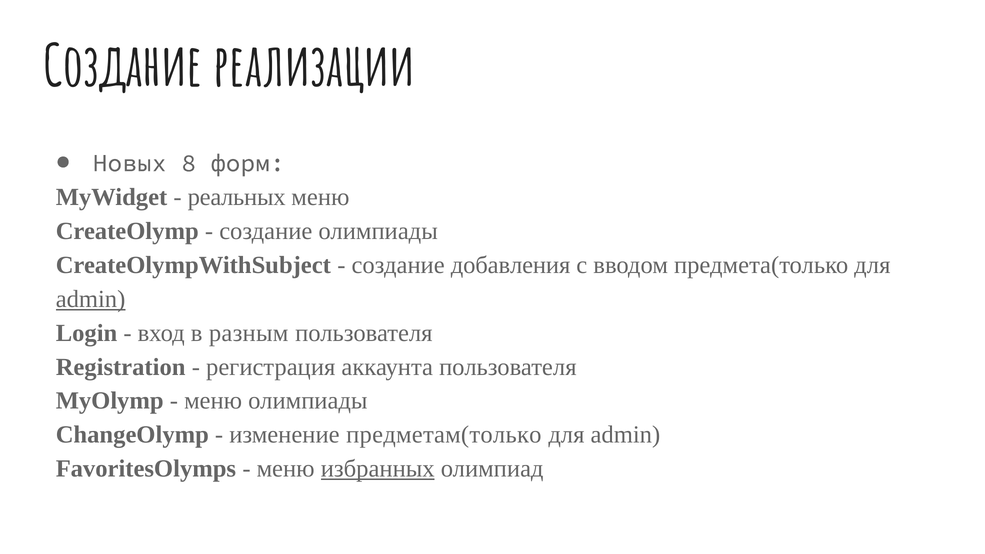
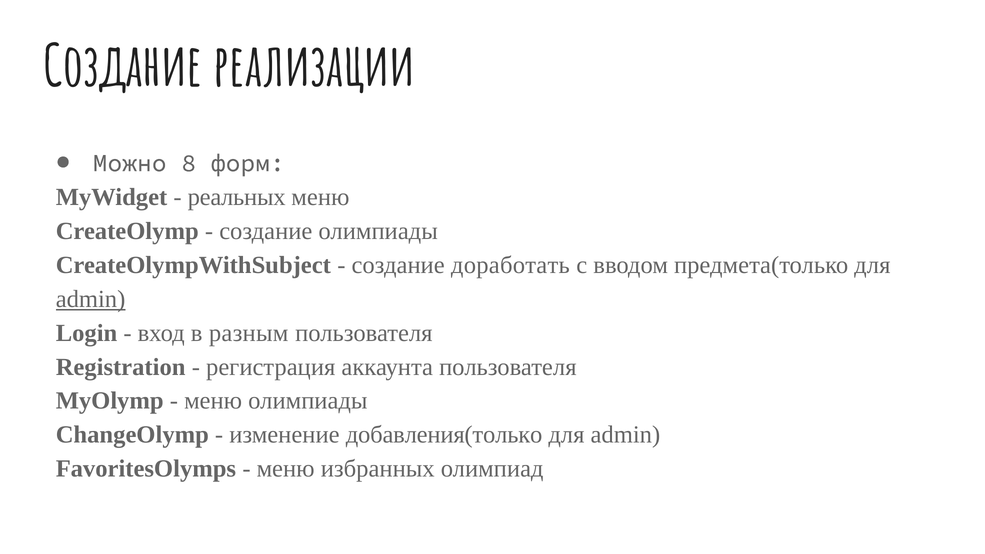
Новых: Новых -> Можно (130, 163)
добавления: добавления -> доработать (510, 265)
предметам(только: предметам(только -> добавления(только (444, 435)
избранных underline: present -> none (378, 469)
